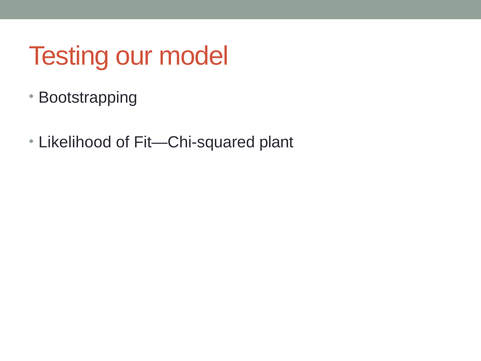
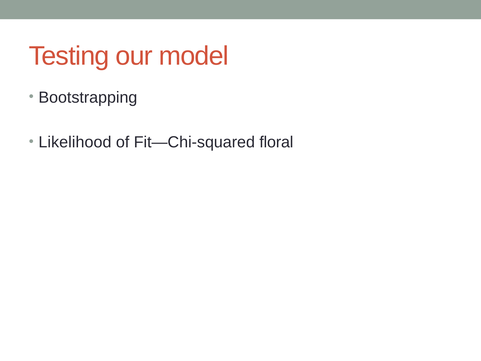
plant: plant -> floral (276, 142)
